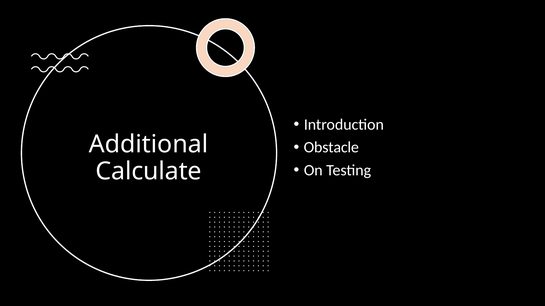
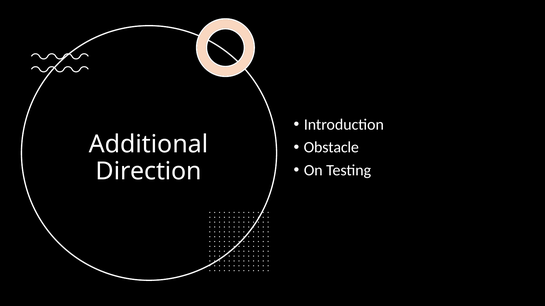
Calculate: Calculate -> Direction (149, 172)
